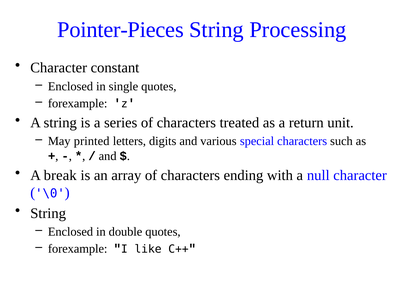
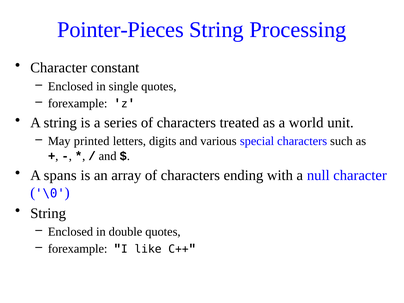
return: return -> world (306, 123)
break: break -> spans (60, 175)
